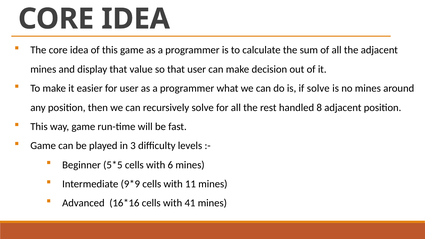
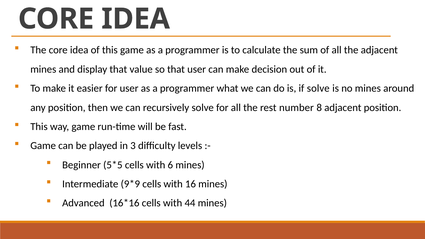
handled: handled -> number (296, 108)
11: 11 -> 16 (191, 184)
41: 41 -> 44 (190, 203)
